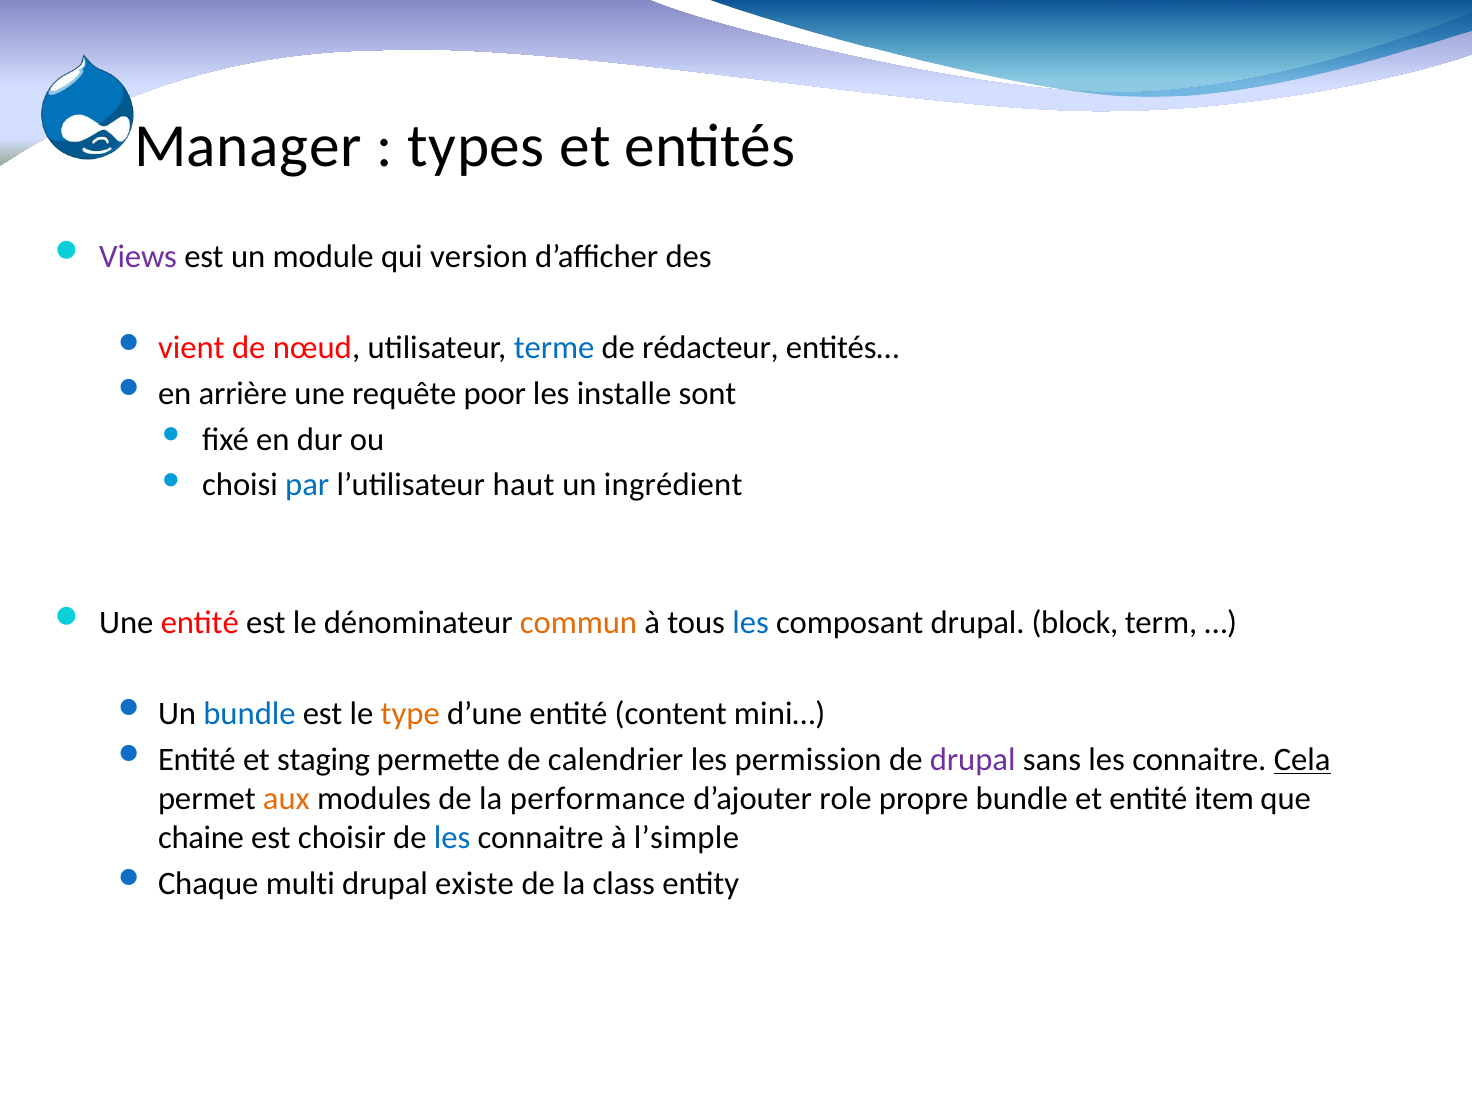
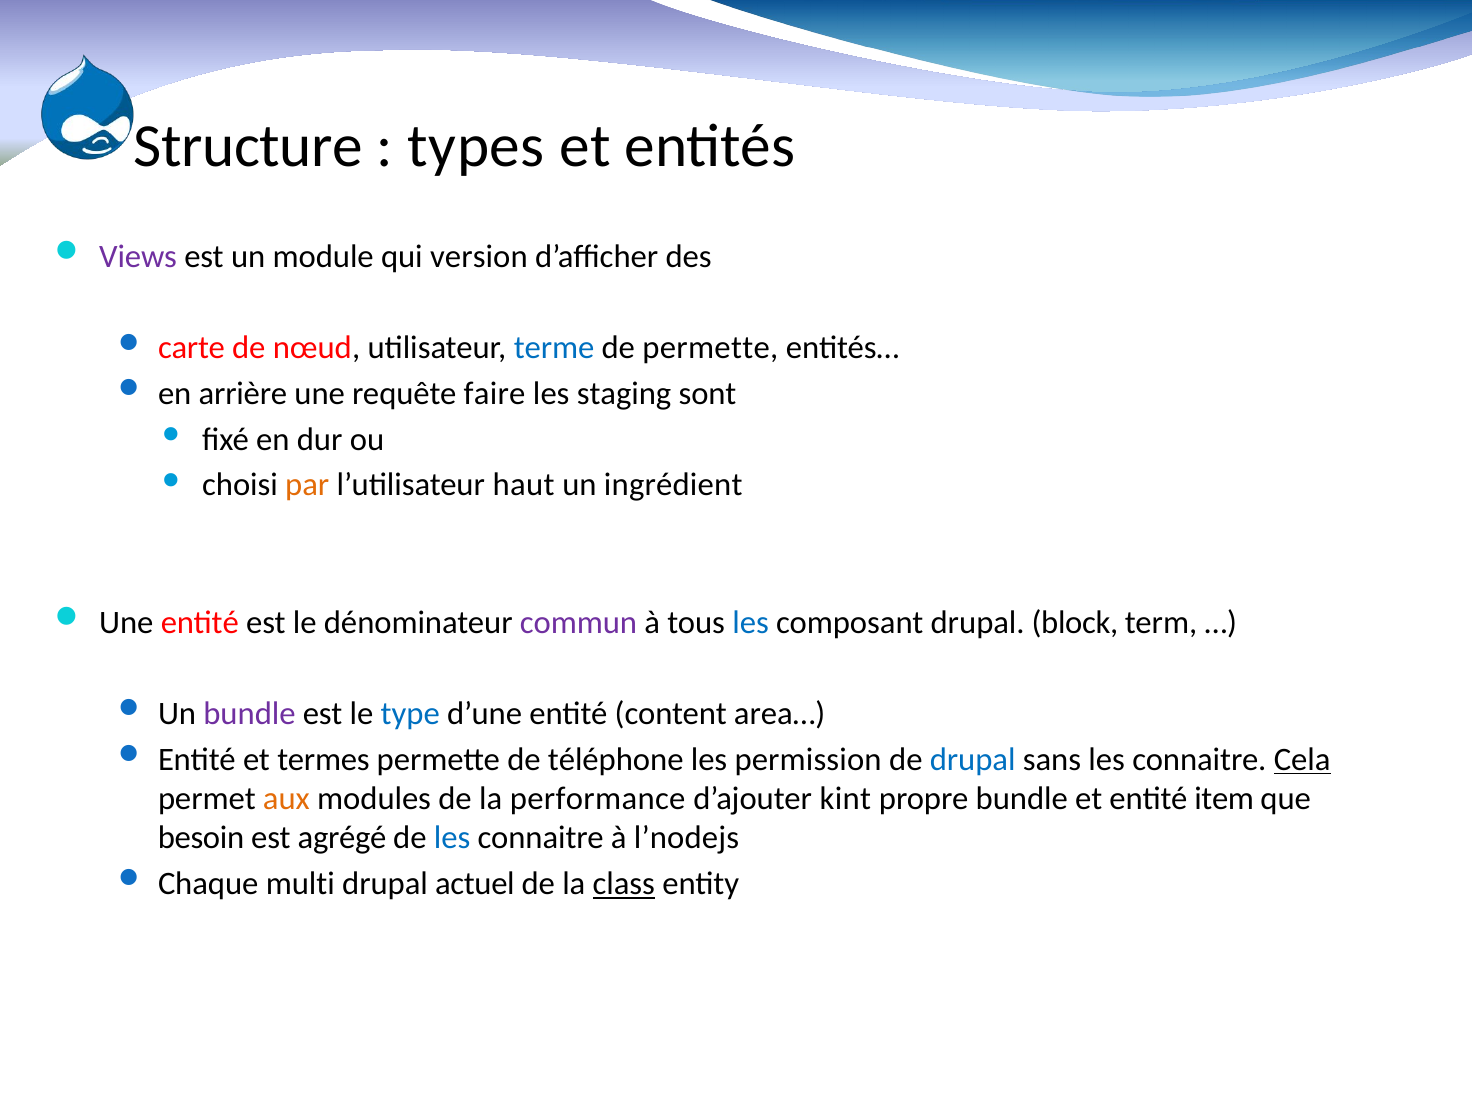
Manager: Manager -> Structure (248, 147)
vient: vient -> carte (191, 348)
de rédacteur: rédacteur -> permette (710, 348)
poor: poor -> faire (495, 394)
installe: installe -> staging (624, 394)
par colour: blue -> orange (307, 485)
commun colour: orange -> purple (579, 622)
bundle colour: blue -> purple (249, 714)
type colour: orange -> blue (410, 714)
mini…: mini… -> area… (780, 714)
staging: staging -> termes (324, 759)
calendrier: calendrier -> téléphone (616, 759)
drupal colour: purple -> blue (973, 759)
role: role -> kint (845, 799)
chaine: chaine -> besoin (201, 838)
choisir: choisir -> agrégé (342, 838)
l’simple: l’simple -> l’nodejs (687, 838)
existe: existe -> actuel (475, 884)
class underline: none -> present (624, 884)
